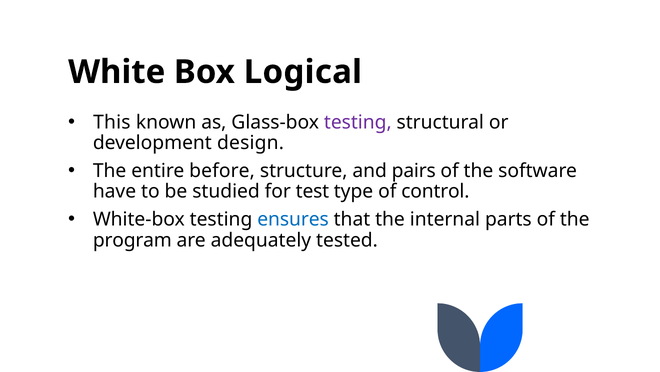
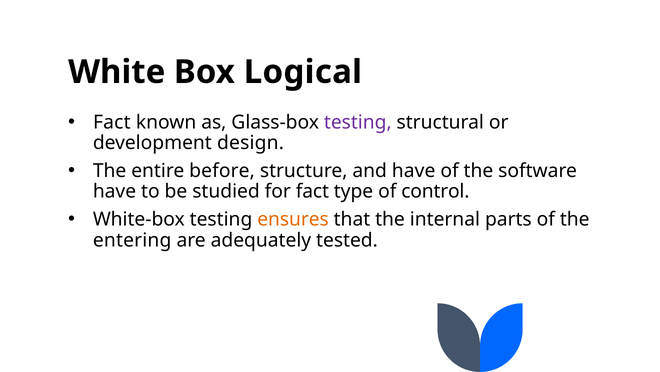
This: This -> Fact (112, 122)
and pairs: pairs -> have (414, 170)
for test: test -> fact (312, 191)
ensures colour: blue -> orange (293, 219)
program: program -> entering (132, 240)
